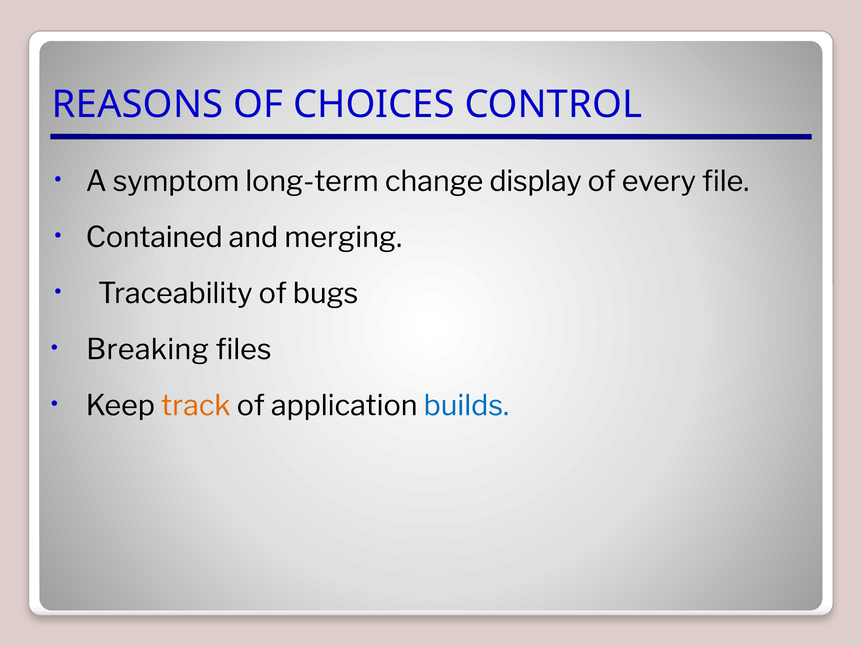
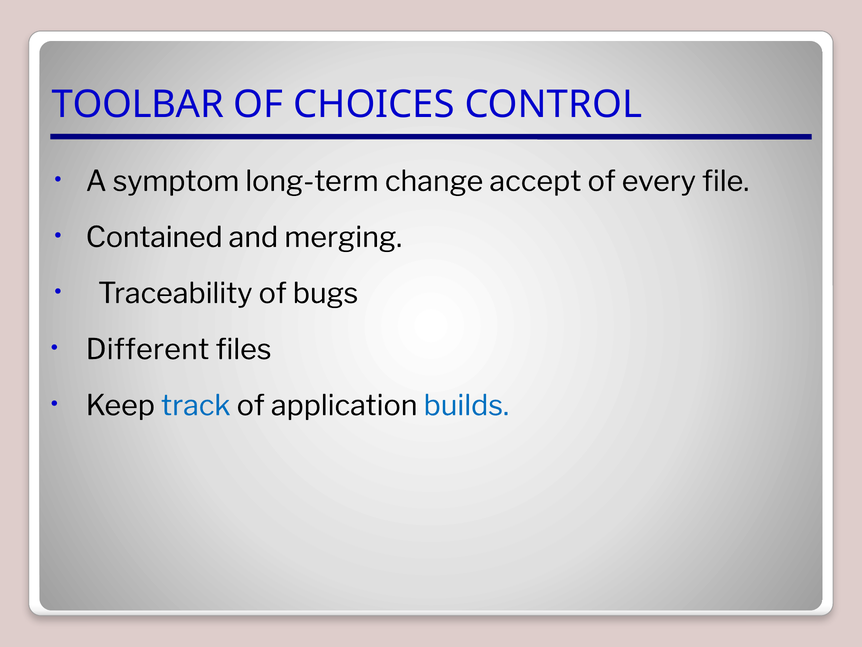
REASONS: REASONS -> TOOLBAR (138, 105)
display: display -> accept (535, 181)
Breaking: Breaking -> Different (148, 349)
track colour: orange -> blue (196, 405)
